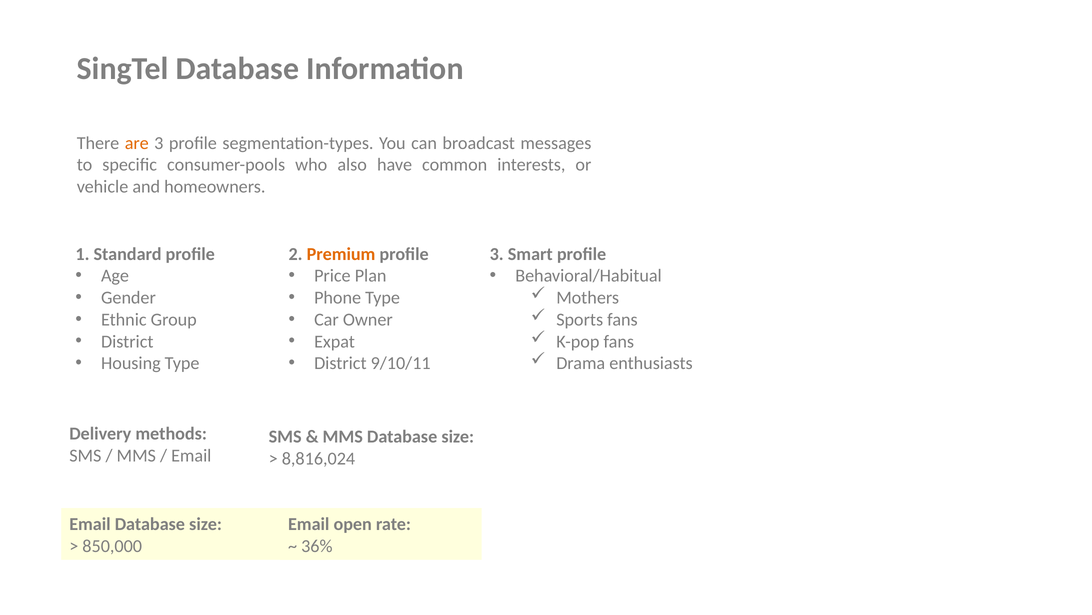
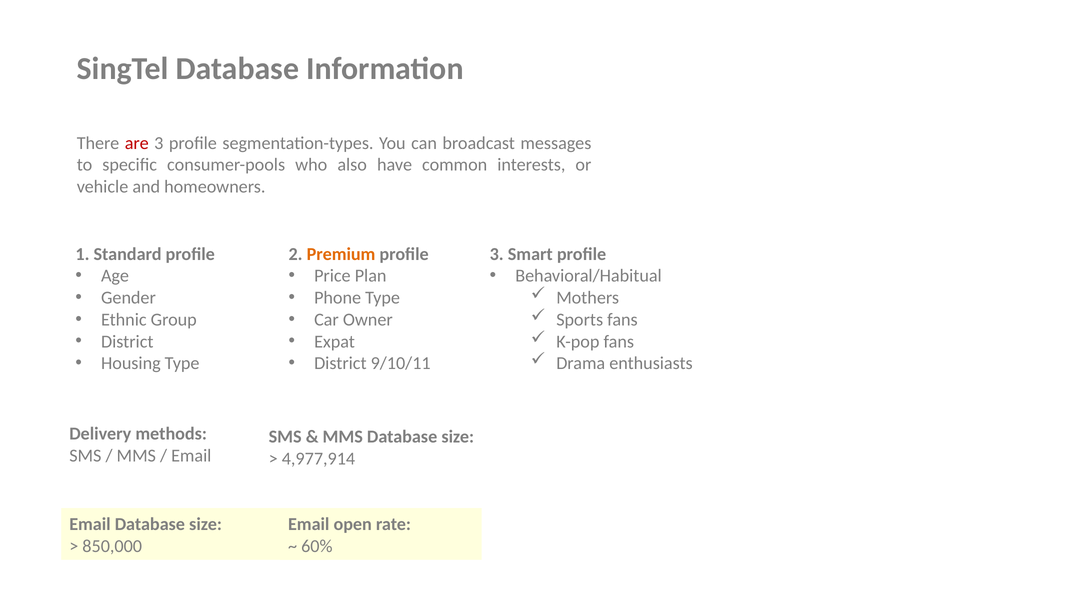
are colour: orange -> red (137, 143)
8,816,024: 8,816,024 -> 4,977,914 (318, 458)
36%: 36% -> 60% (317, 545)
